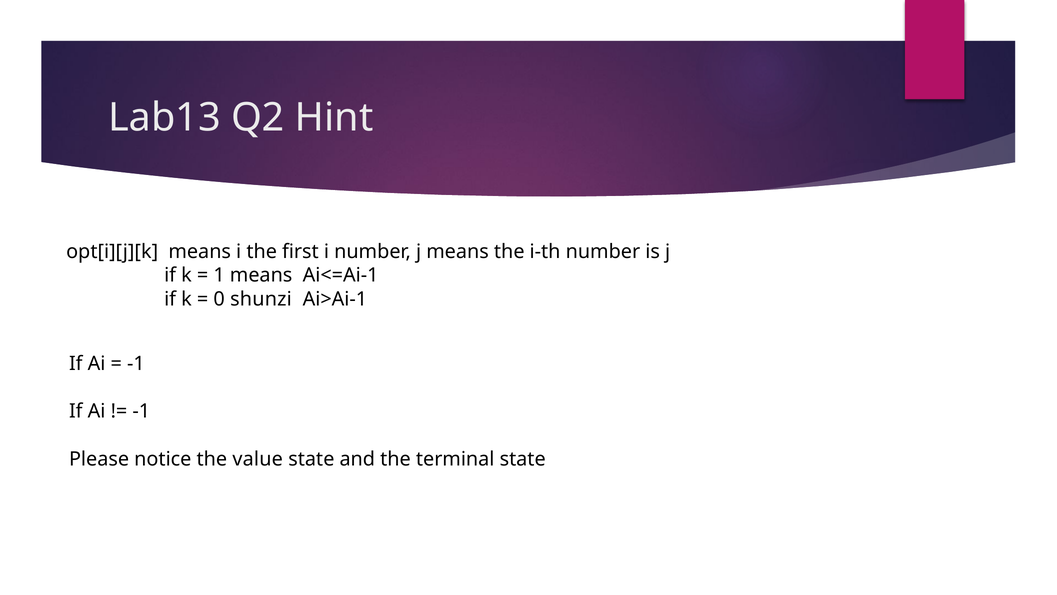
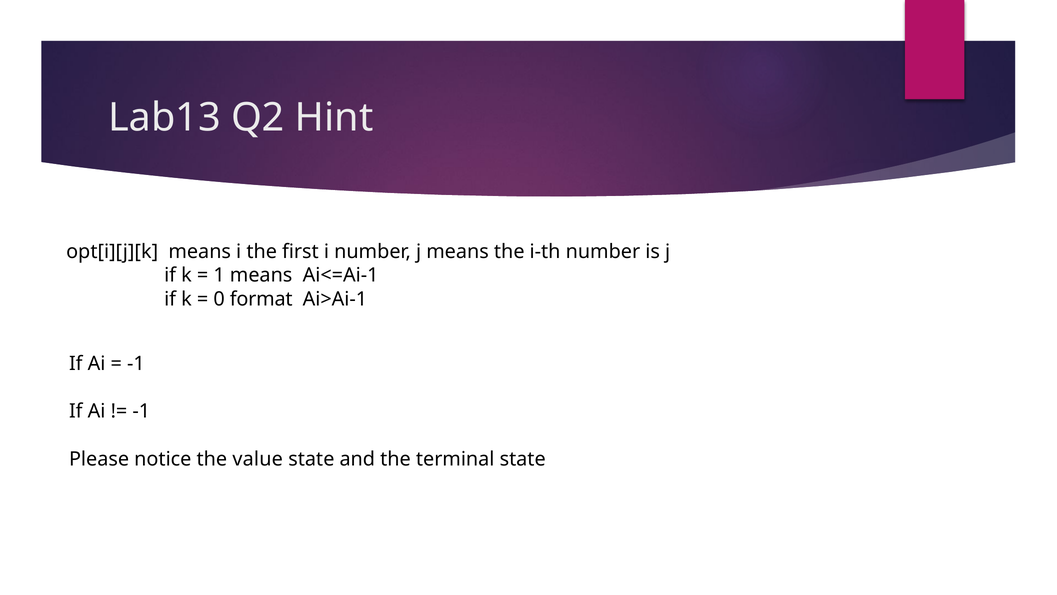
shunzi: shunzi -> format (261, 299)
